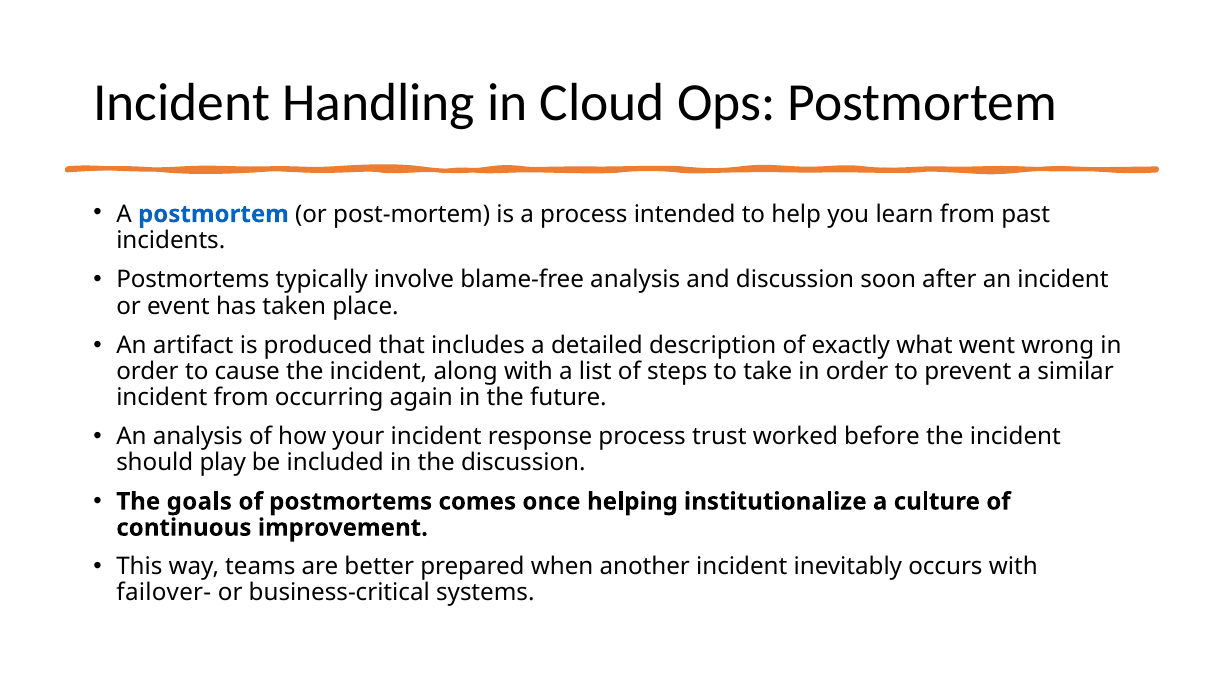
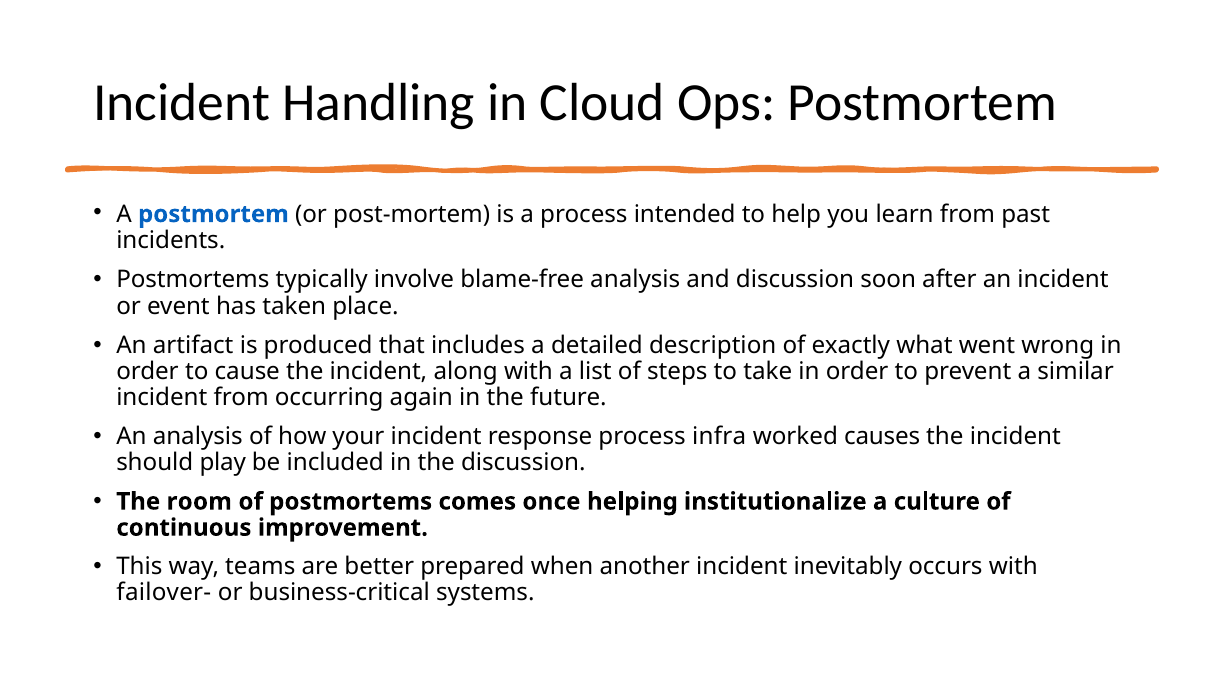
trust: trust -> infra (719, 436)
before: before -> causes (882, 436)
goals: goals -> room (199, 501)
